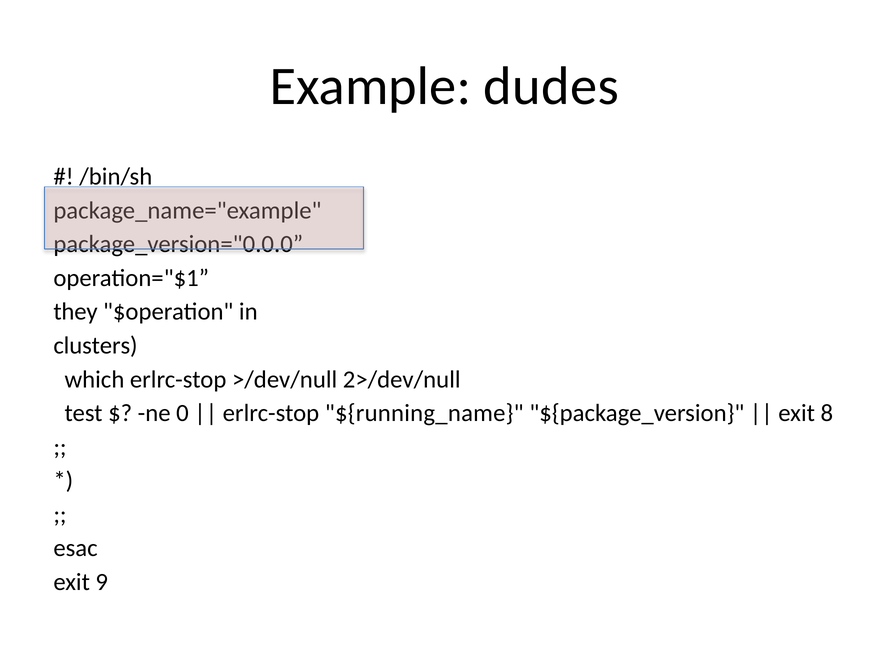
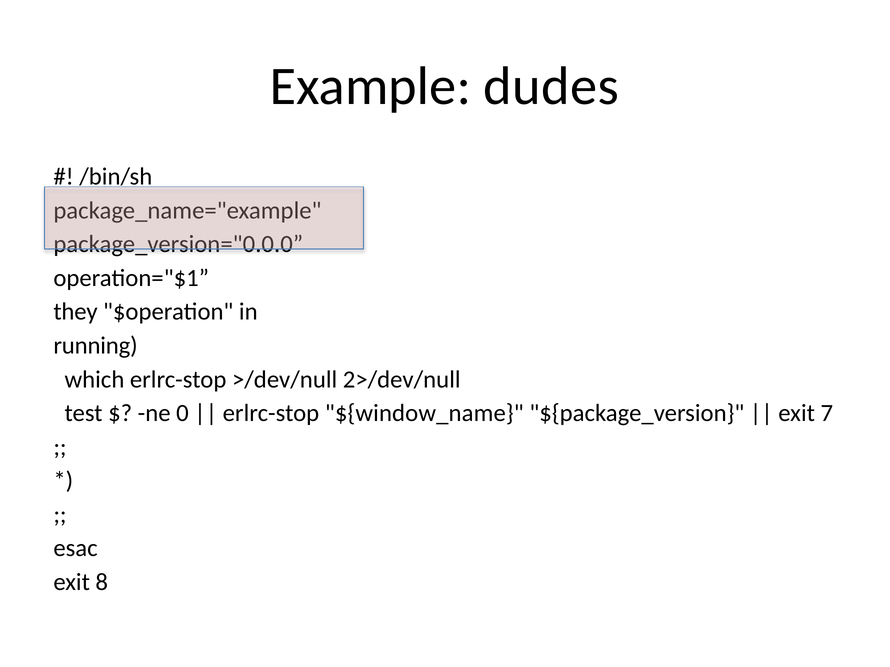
clusters: clusters -> running (96, 346)
${running_name: ${running_name -> ${window_name (424, 413)
8: 8 -> 7 (827, 413)
9: 9 -> 8 (102, 583)
